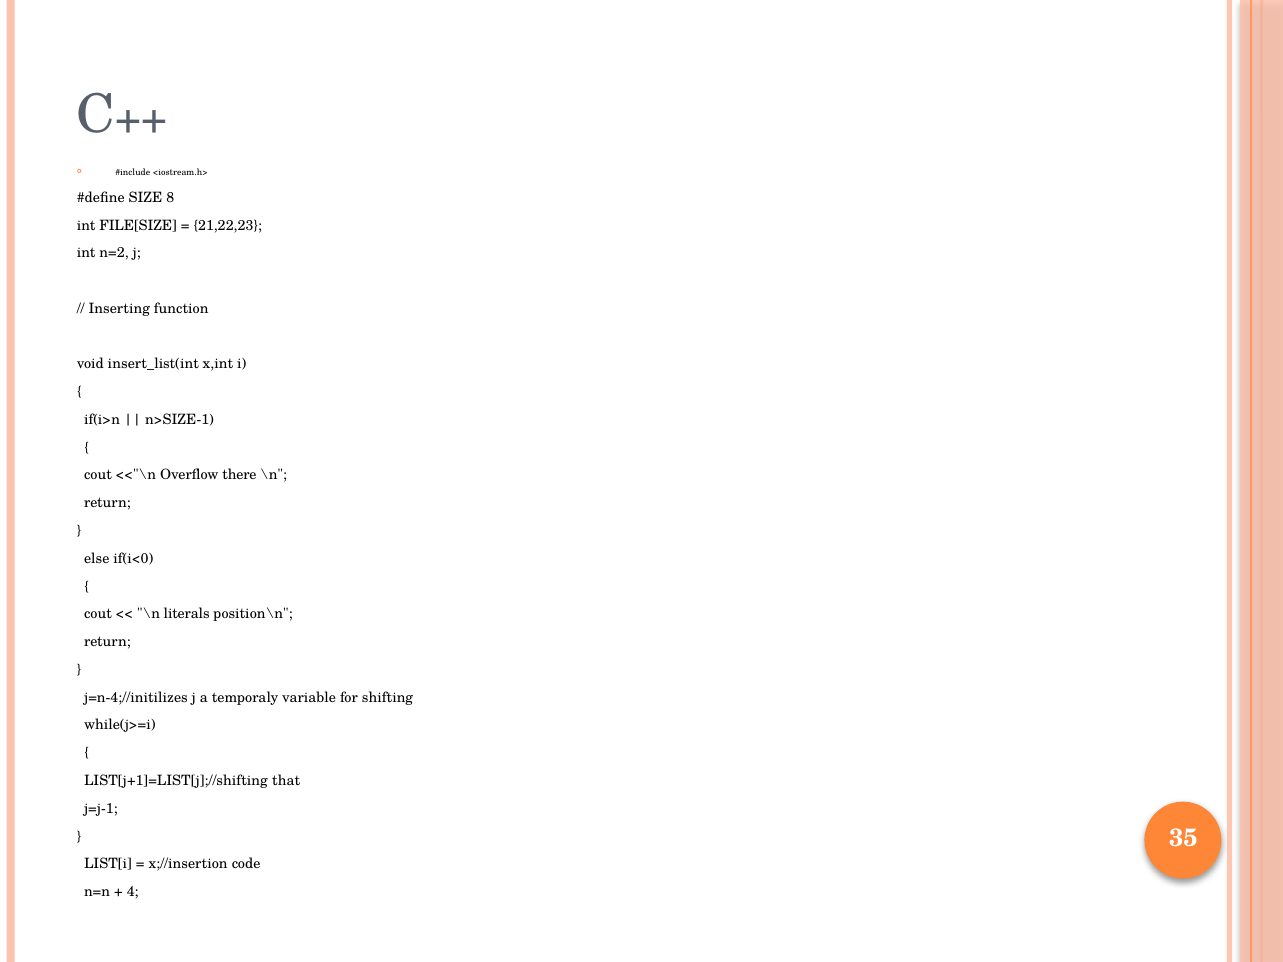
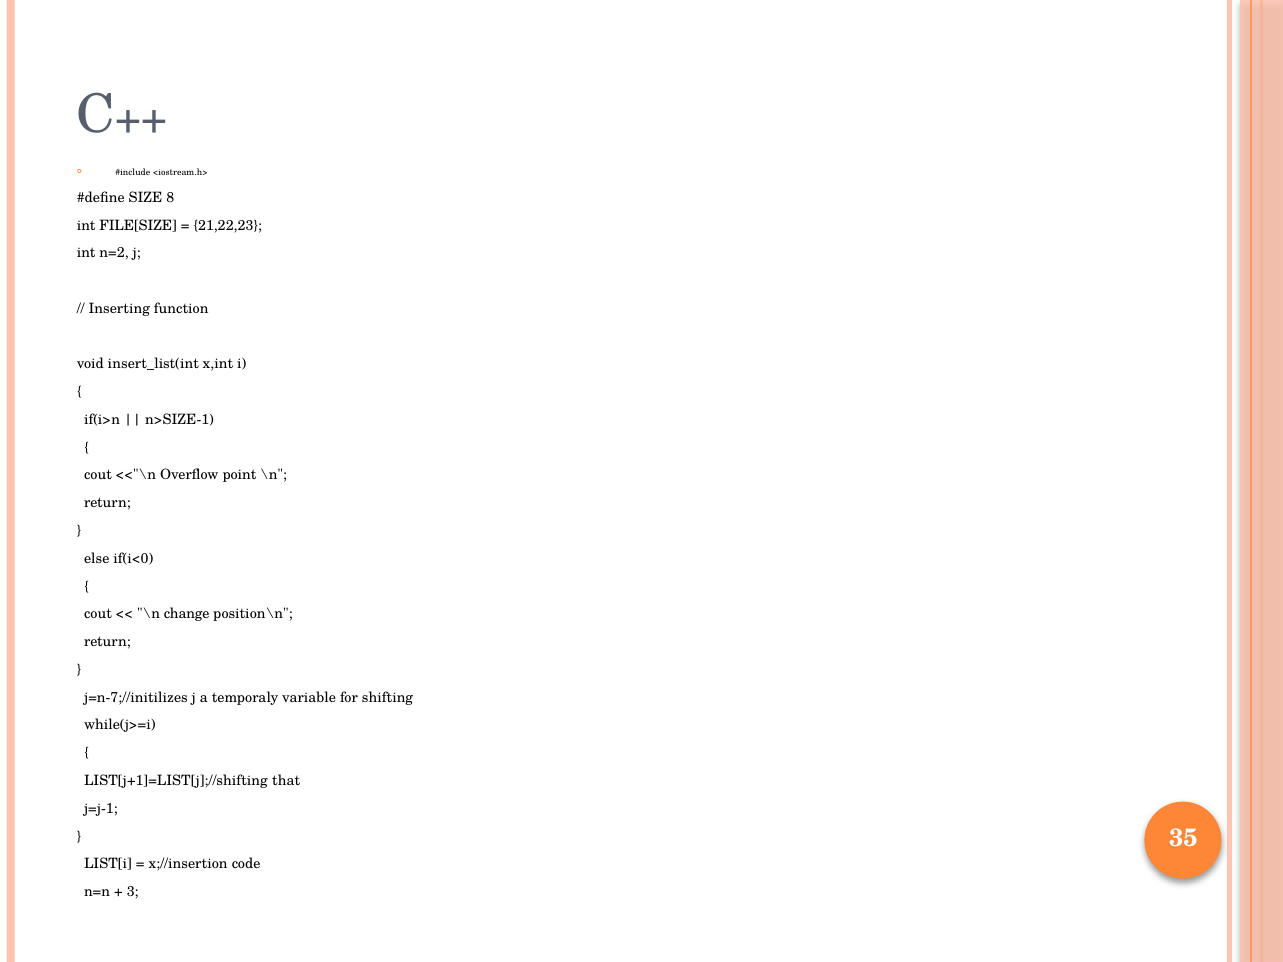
there: there -> point (239, 475)
literals: literals -> change (187, 614)
j=n-4;//initilizes: j=n-4;//initilizes -> j=n-7;//initilizes (136, 698)
4: 4 -> 3 (133, 892)
